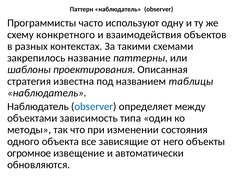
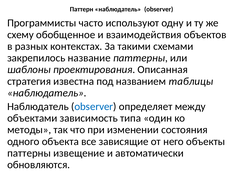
конкретного: конкретного -> обобщенное (66, 35)
огромное: огромное -> паттерны (29, 153)
